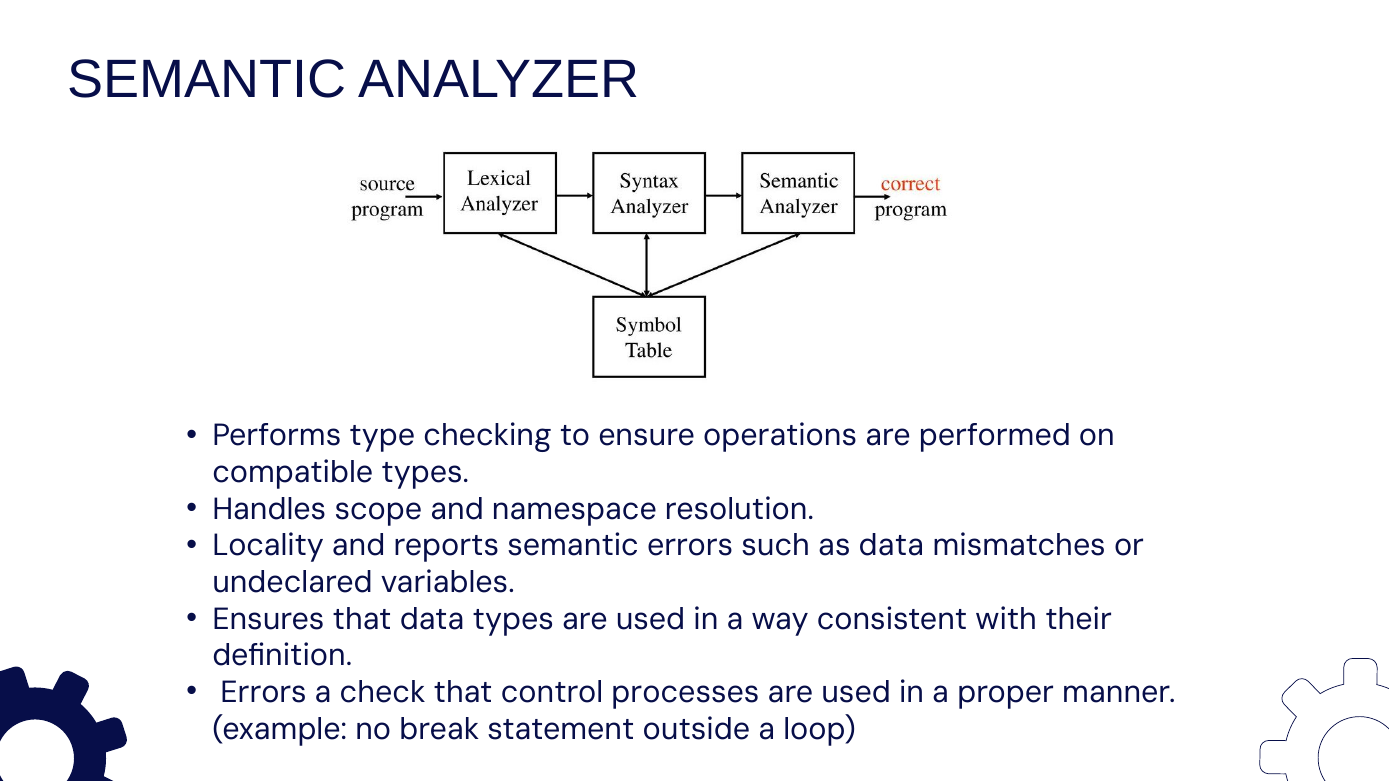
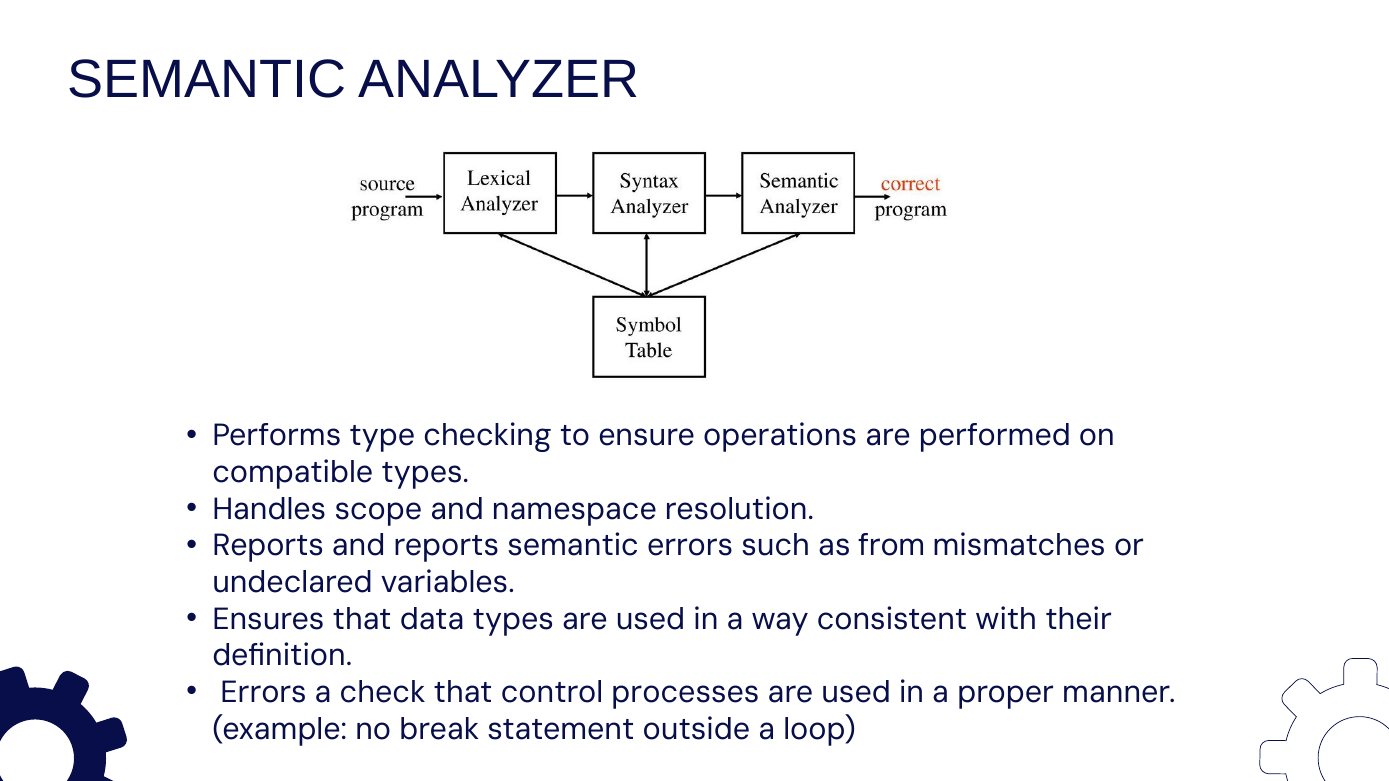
Locality: Locality -> Reports (268, 546)
as data: data -> from (892, 546)
